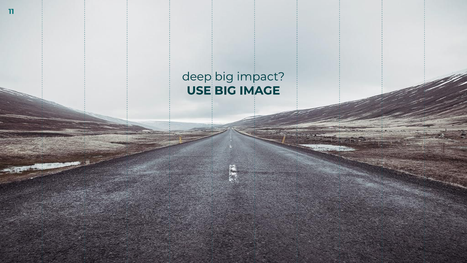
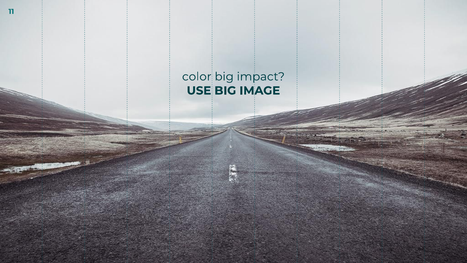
deep: deep -> color (197, 77)
